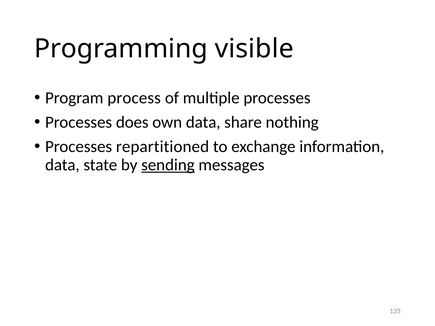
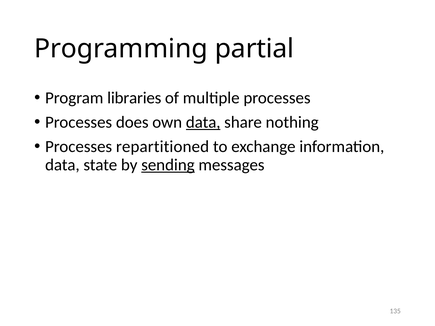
visible: visible -> partial (254, 49)
process: process -> libraries (134, 98)
data underline: none -> present (203, 122)
